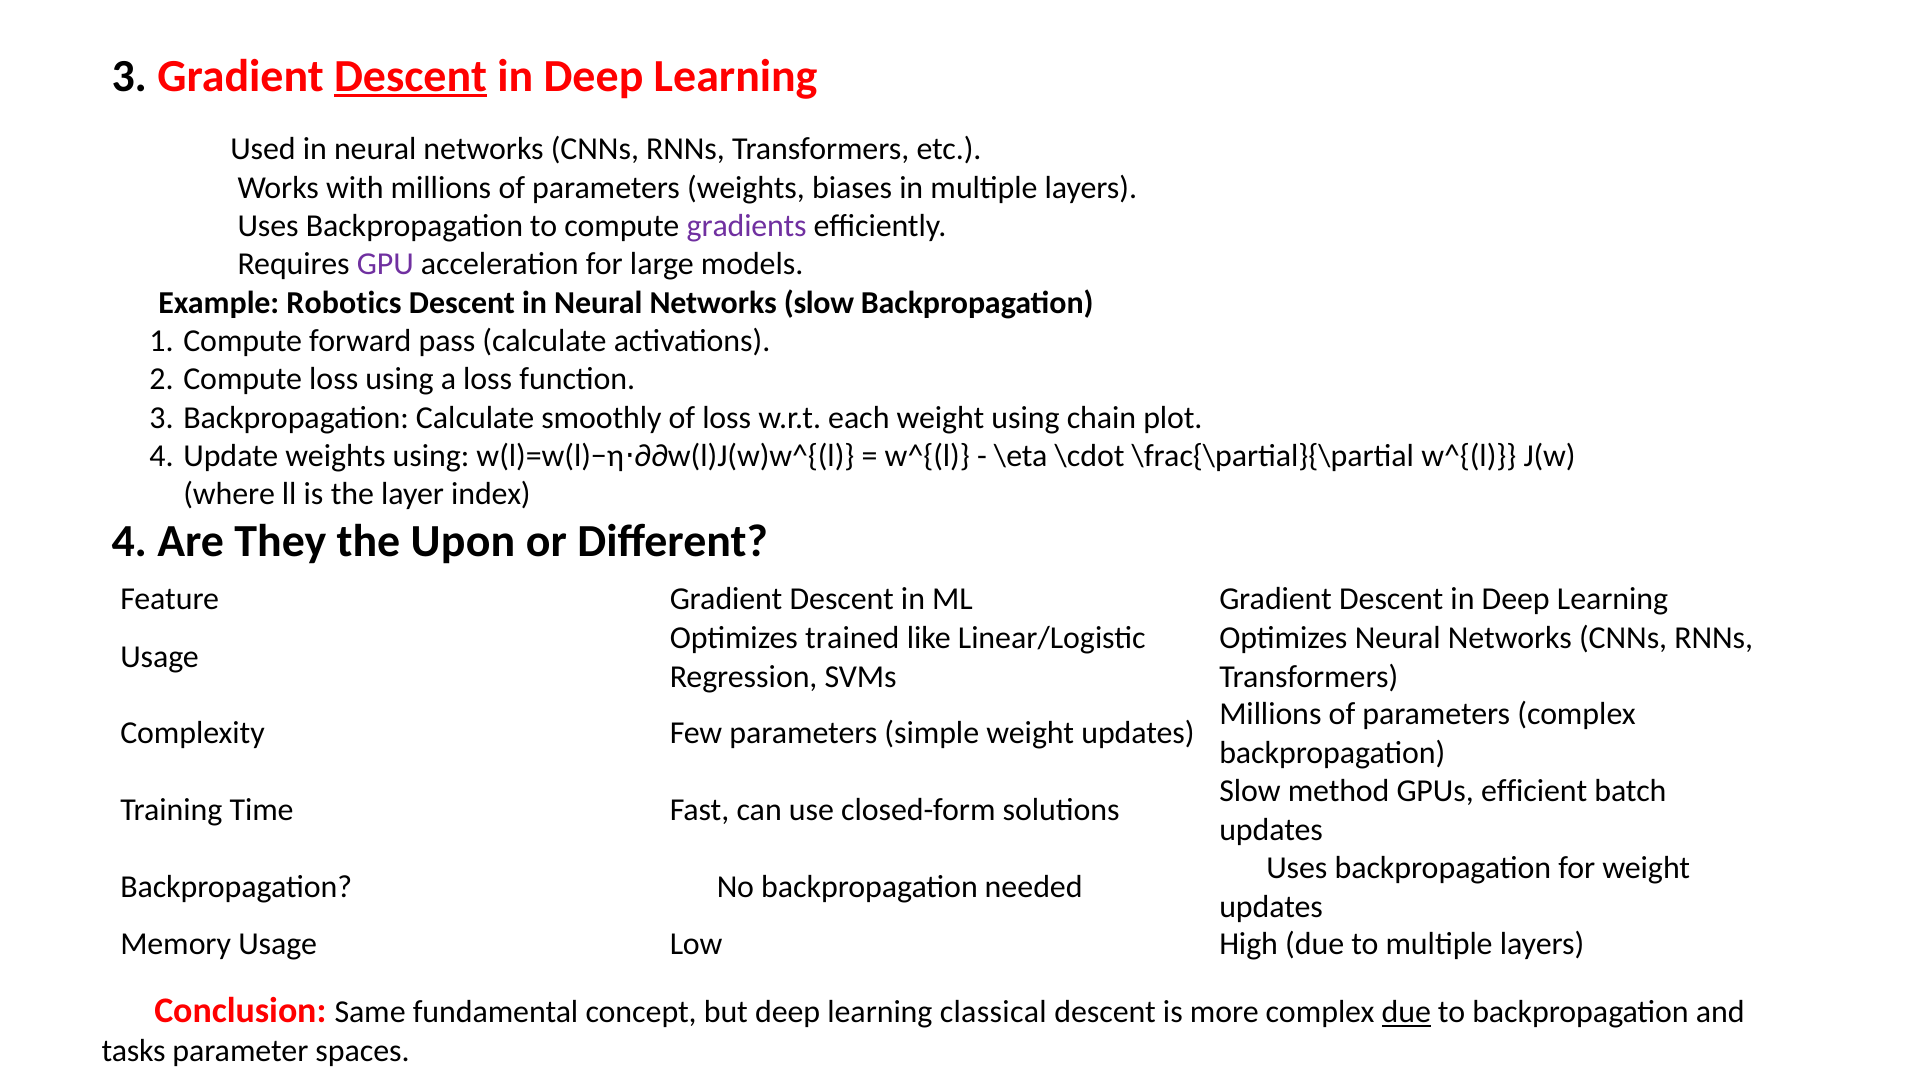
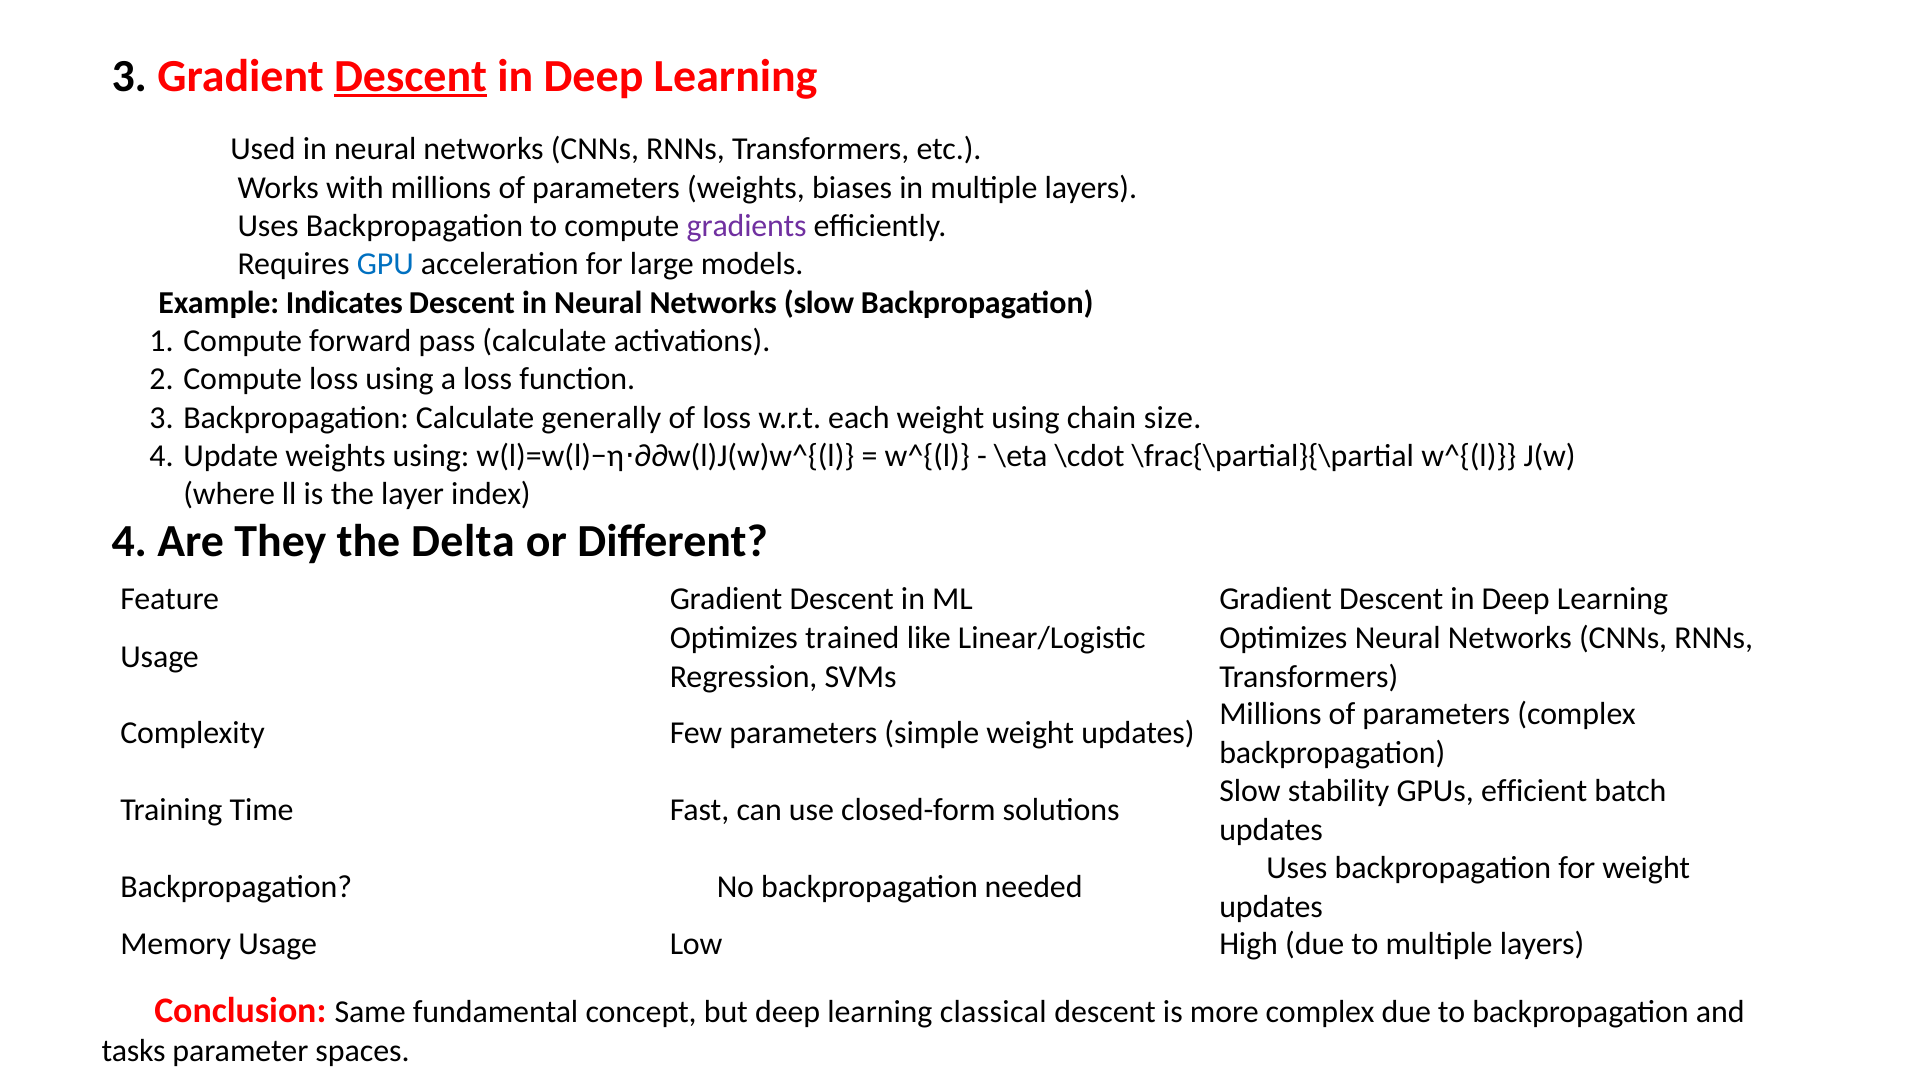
GPU colour: purple -> blue (385, 264)
Robotics: Robotics -> Indicates (344, 303)
smoothly: smoothly -> generally (601, 418)
plot: plot -> size (1173, 418)
Upon: Upon -> Delta (463, 542)
method: method -> stability (1339, 791)
due underline: present -> none (1406, 1013)
